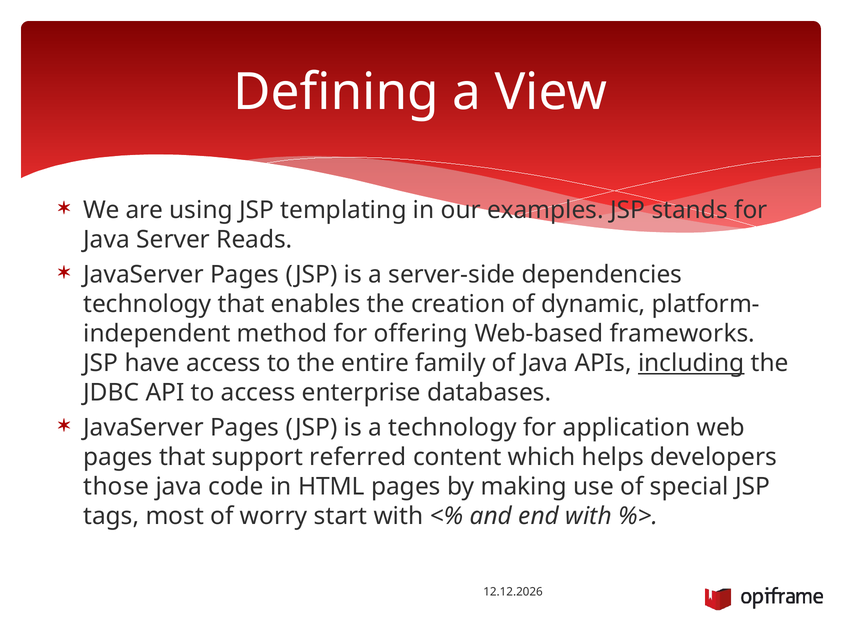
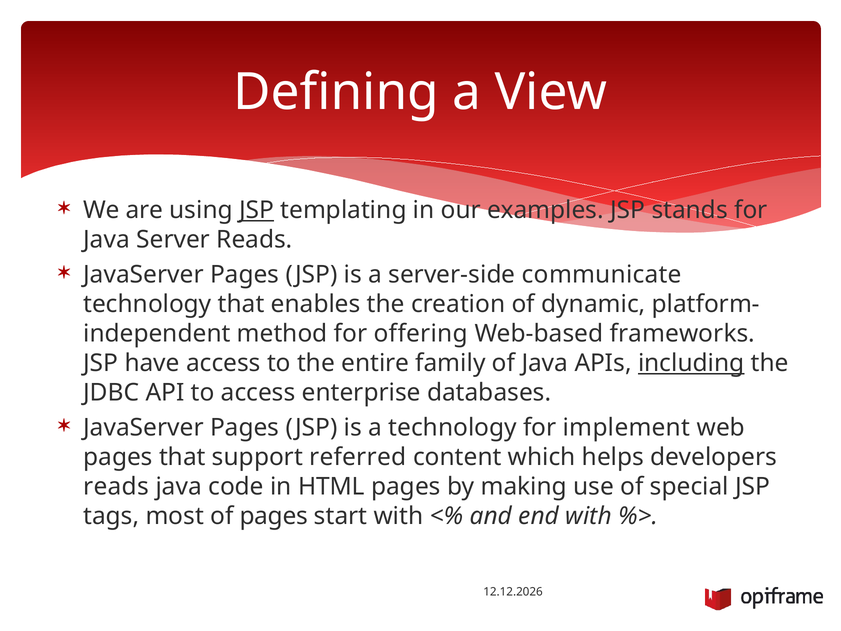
JSP underline: none -> present (257, 210)
dependencies: dependencies -> communicate (602, 275)
application: application -> implement (626, 427)
those: those -> reads (116, 486)
of worry: worry -> pages (274, 516)
